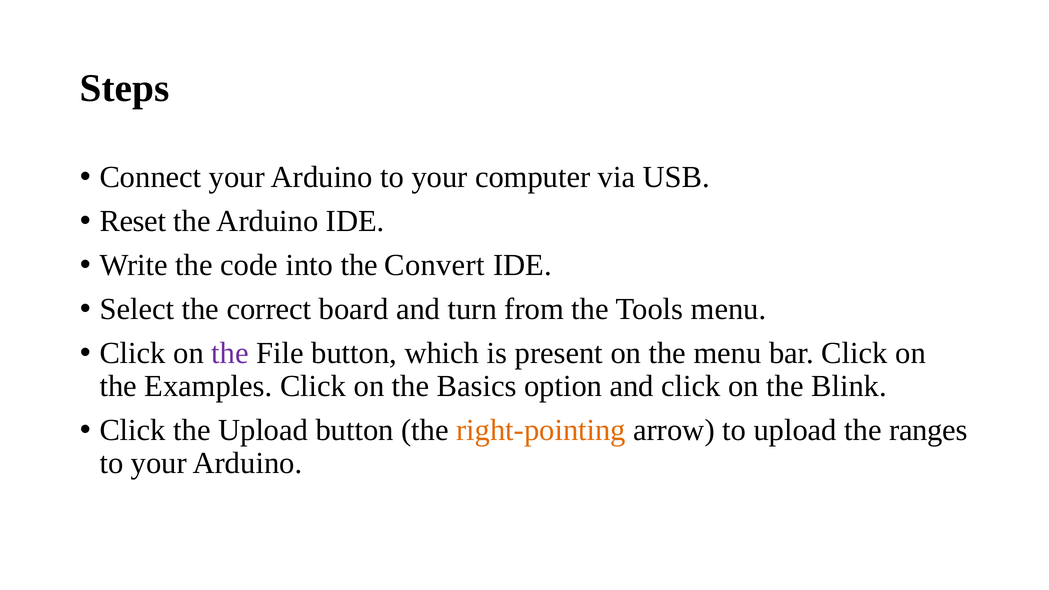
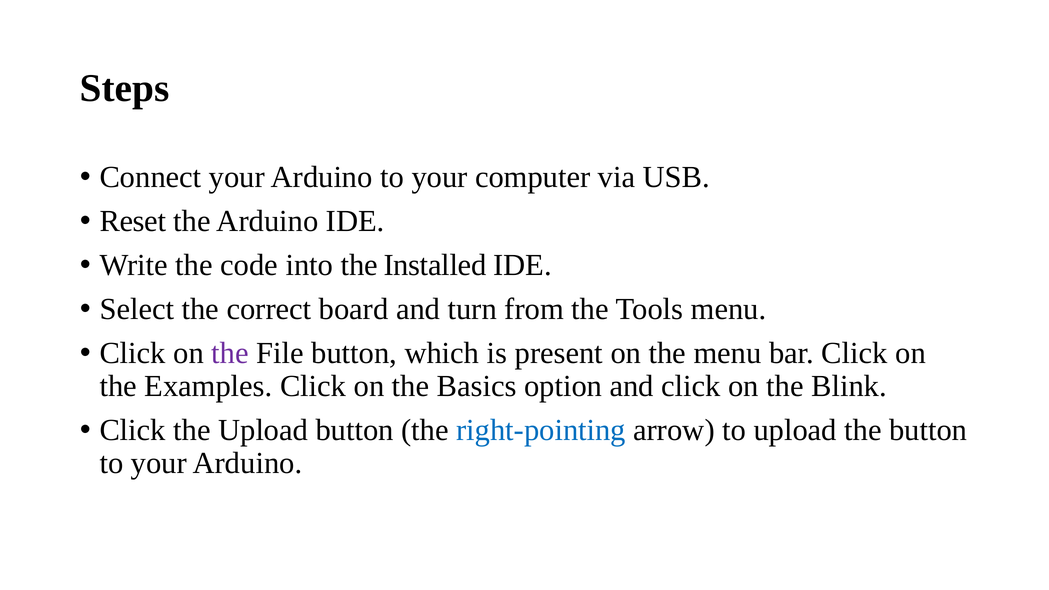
Convert: Convert -> Installed (435, 265)
right-pointing colour: orange -> blue (541, 430)
the ranges: ranges -> button (928, 430)
